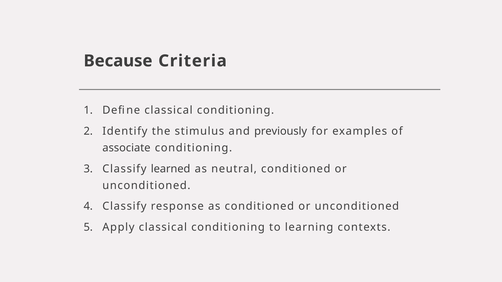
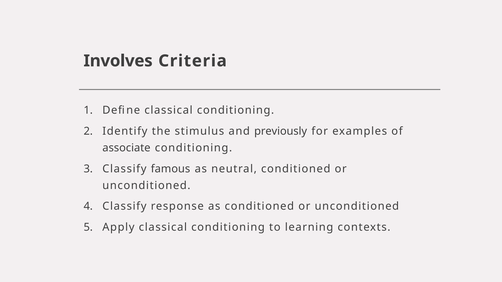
Because: Because -> Involves (118, 61)
learned: learned -> famous (171, 169)
